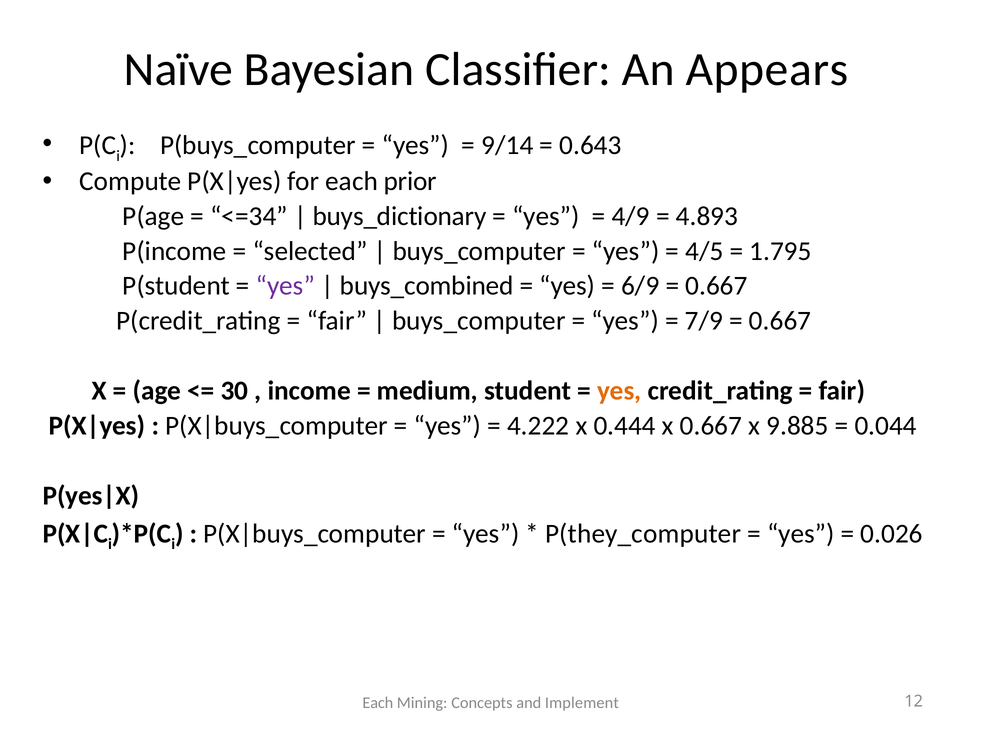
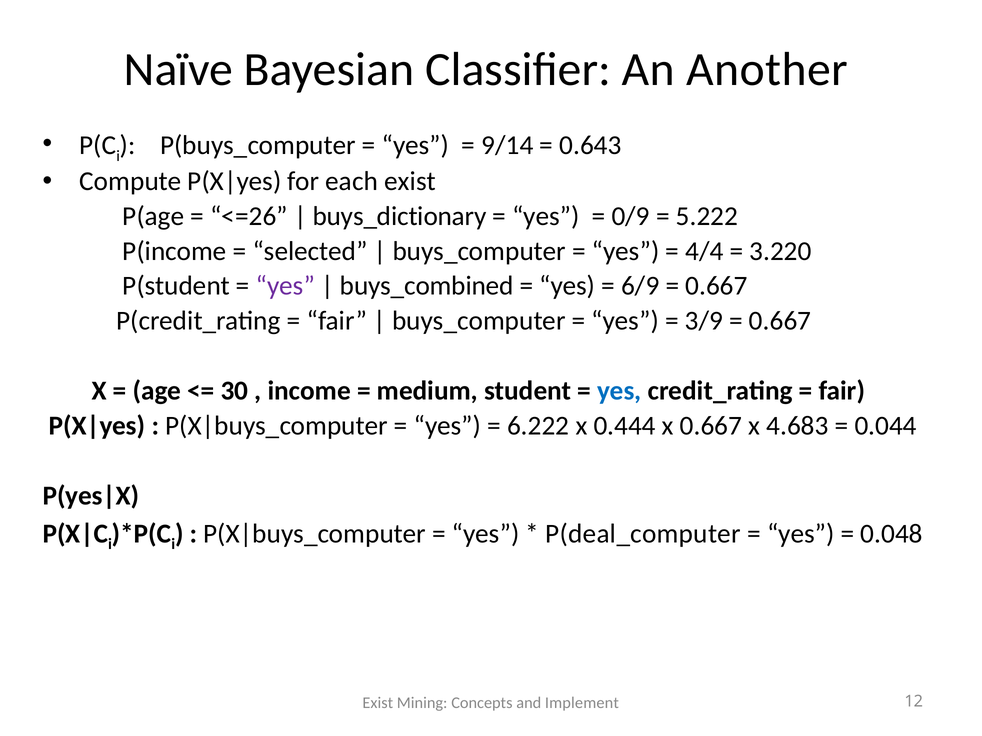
Appears: Appears -> Another (767, 70)
each prior: prior -> exist (410, 181)
<=34: <=34 -> <=26 (249, 216)
4/9: 4/9 -> 0/9 (631, 216)
4.893: 4.893 -> 5.222 (707, 216)
4/5: 4/5 -> 4/4 (704, 251)
1.795: 1.795 -> 3.220 (780, 251)
7/9: 7/9 -> 3/9 (704, 321)
yes colour: orange -> blue (619, 391)
4.222: 4.222 -> 6.222 (538, 426)
9.885: 9.885 -> 4.683 (797, 426)
P(they_computer: P(they_computer -> P(deal_computer (643, 534)
0.026: 0.026 -> 0.048 (892, 534)
Each: Each -> Exist (378, 703)
